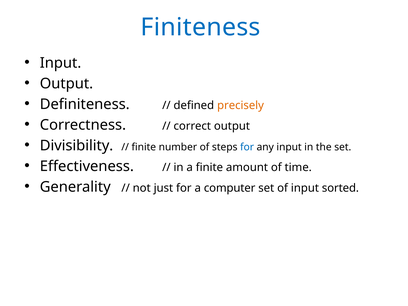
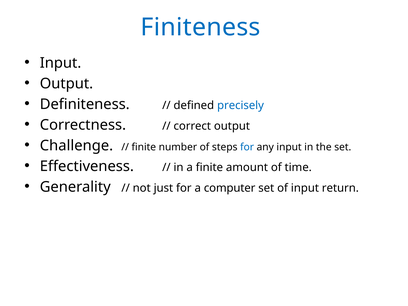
precisely colour: orange -> blue (241, 105)
Divisibility: Divisibility -> Challenge (76, 146)
sorted: sorted -> return (340, 188)
